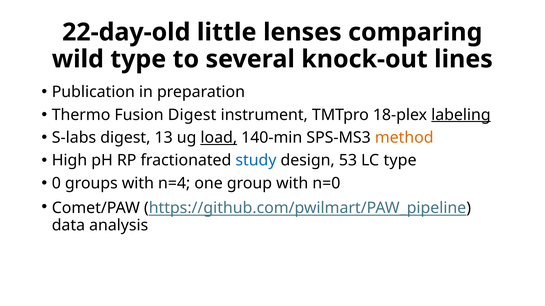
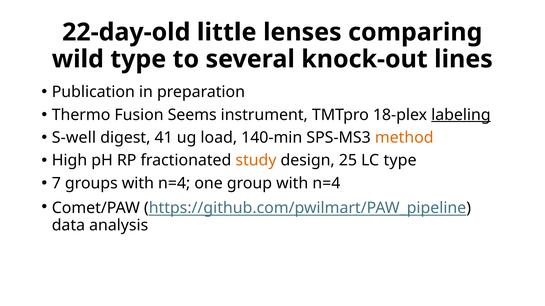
Fusion Digest: Digest -> Seems (192, 115)
S-labs: S-labs -> S-well (74, 138)
13: 13 -> 41 (164, 138)
load underline: present -> none (219, 138)
study colour: blue -> orange (256, 161)
53: 53 -> 25 (348, 161)
0: 0 -> 7 (56, 184)
group with n=0: n=0 -> n=4 (326, 184)
